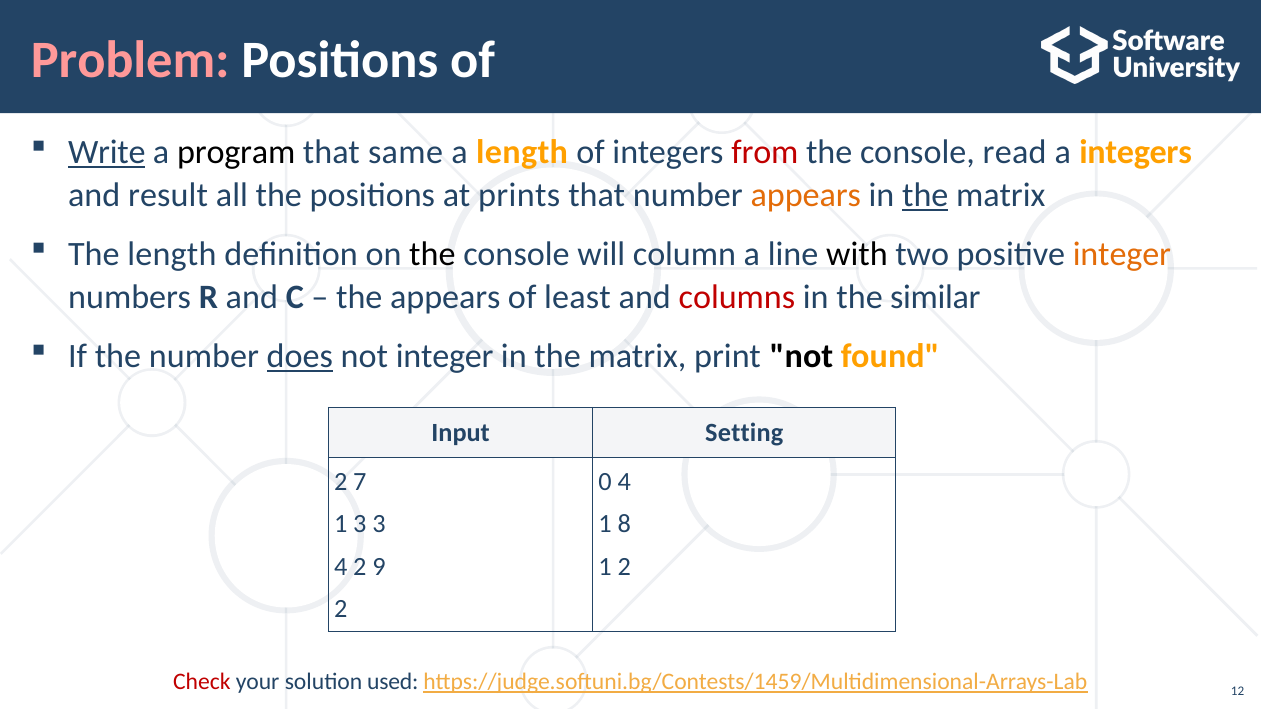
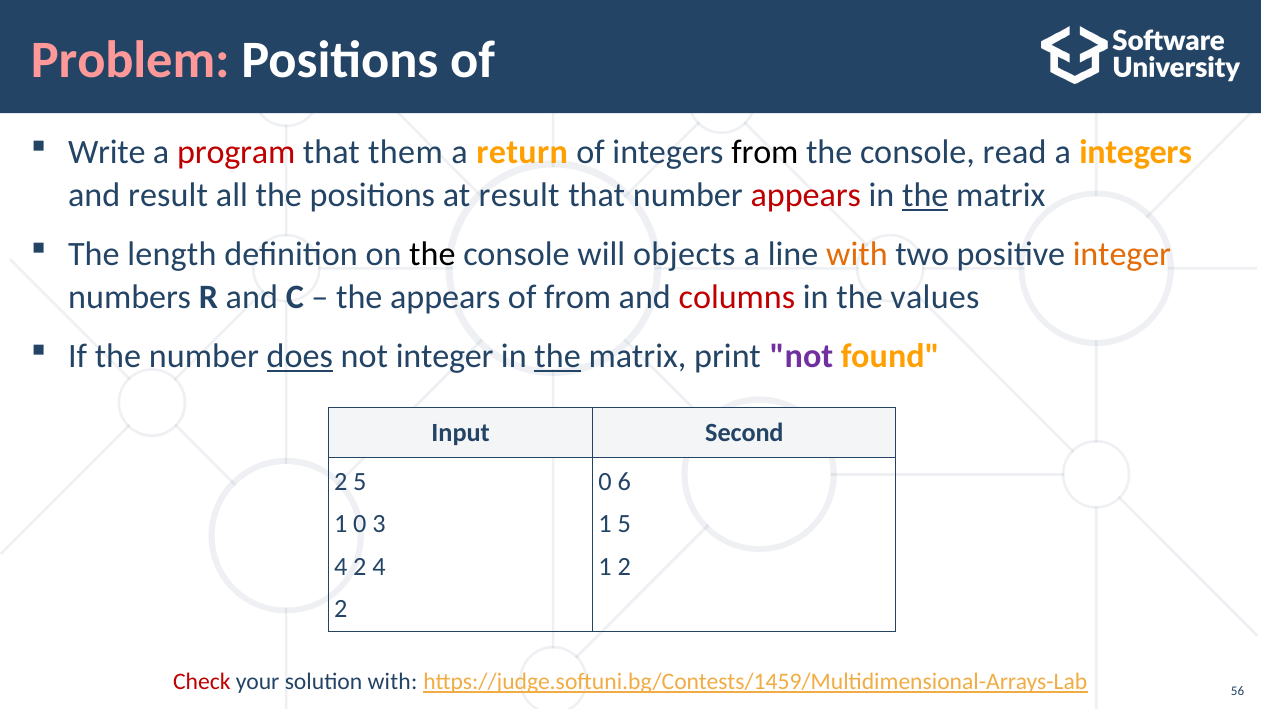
Write underline: present -> none (107, 152)
program colour: black -> red (236, 152)
same: same -> them (406, 152)
a length: length -> return (522, 152)
from colour: red -> black (765, 152)
at prints: prints -> result (519, 196)
appears colour: orange -> red (806, 196)
column: column -> objects (684, 254)
with colour: black -> orange (857, 254)
of least: least -> from (578, 298)
similar: similar -> values (935, 298)
the underline: none -> present (558, 356)
not colour: black -> purple (801, 356)
Setting: Setting -> Second (744, 433)
2 7: 7 -> 5 (360, 482)
0 4: 4 -> 6 (624, 482)
1 3: 3 -> 0 (360, 525)
1 8: 8 -> 5 (624, 525)
2 9: 9 -> 4 (379, 567)
solution used: used -> with (393, 682)
12: 12 -> 56 (1238, 692)
